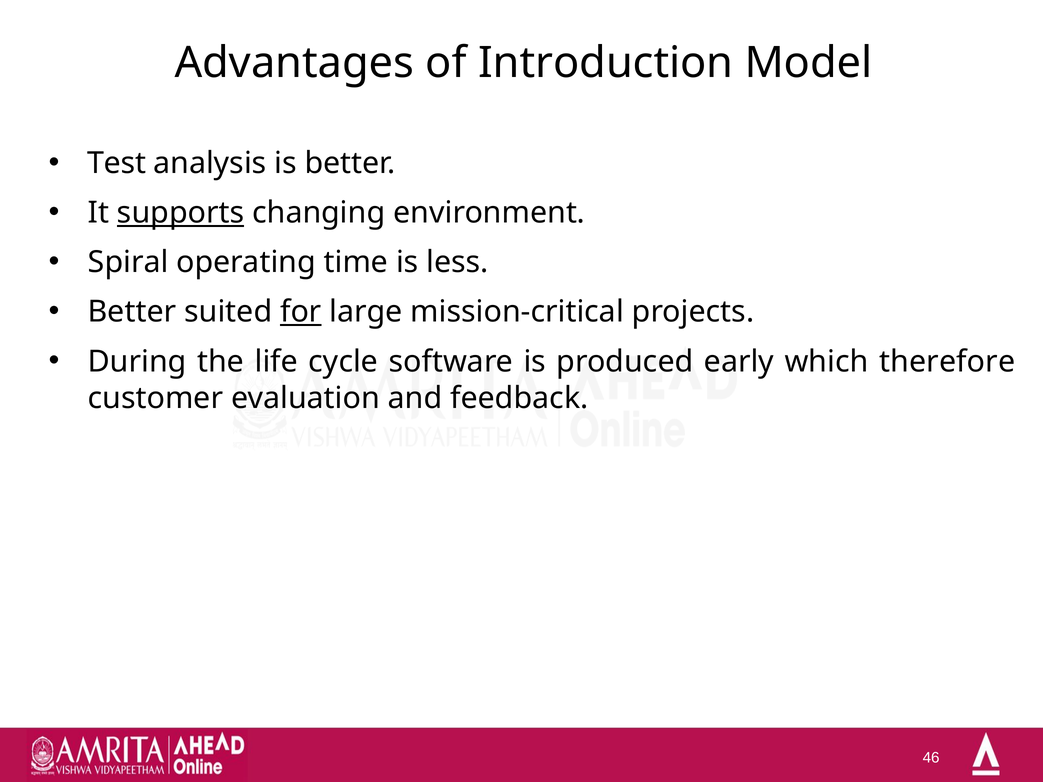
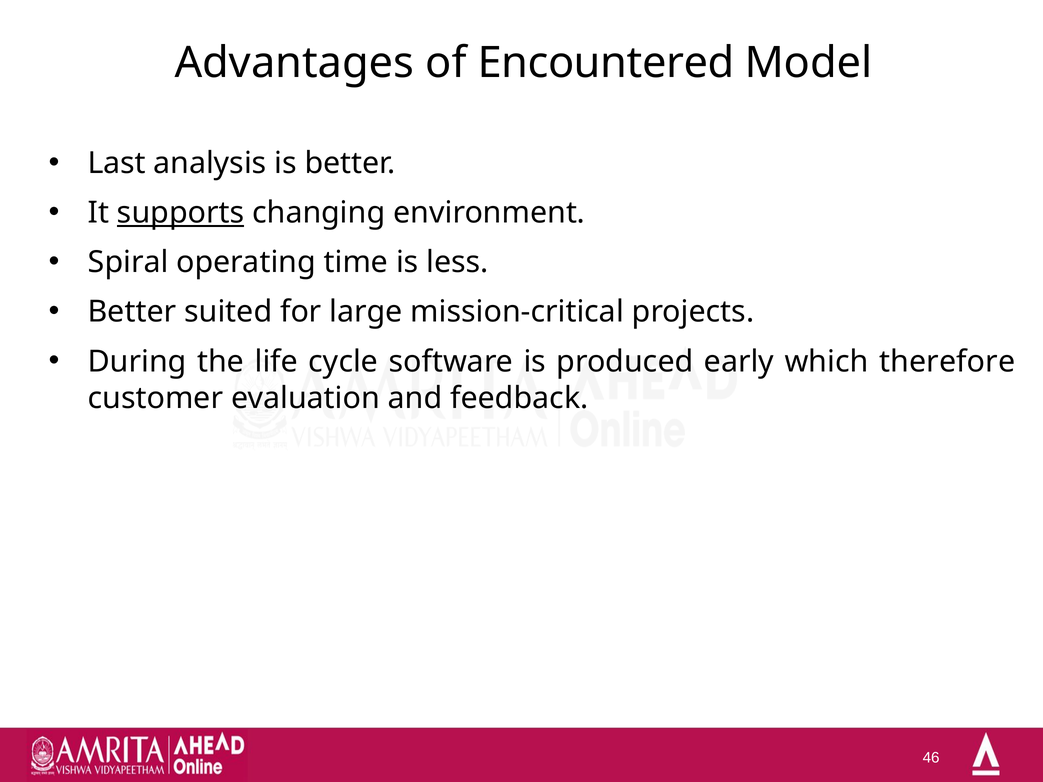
Introduction: Introduction -> Encountered (606, 63)
Test: Test -> Last (117, 163)
for underline: present -> none (301, 312)
